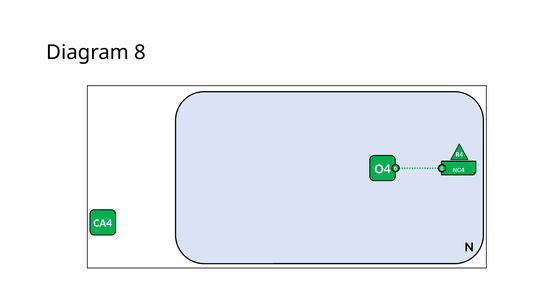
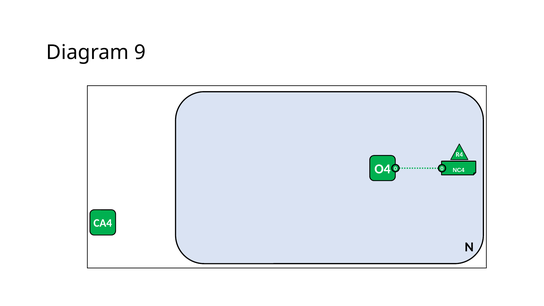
8: 8 -> 9 (140, 53)
